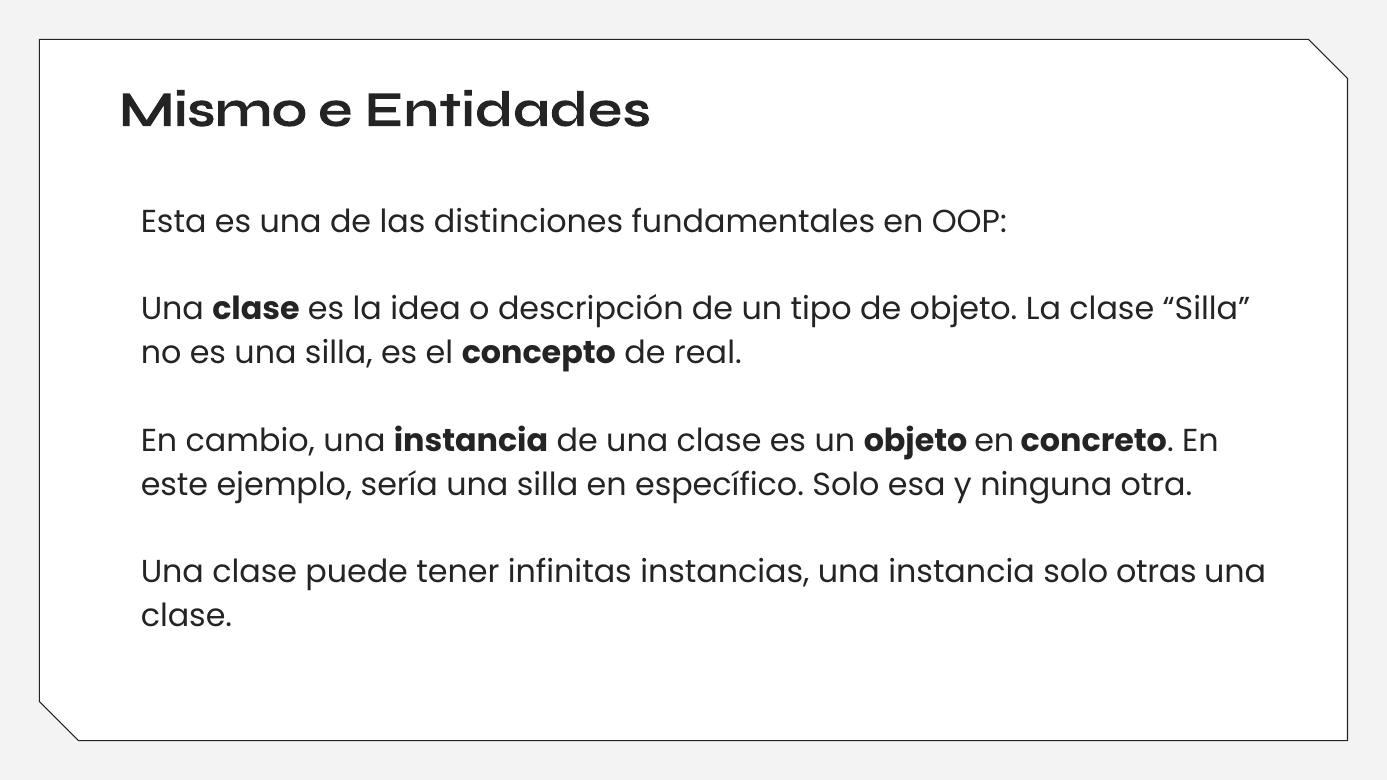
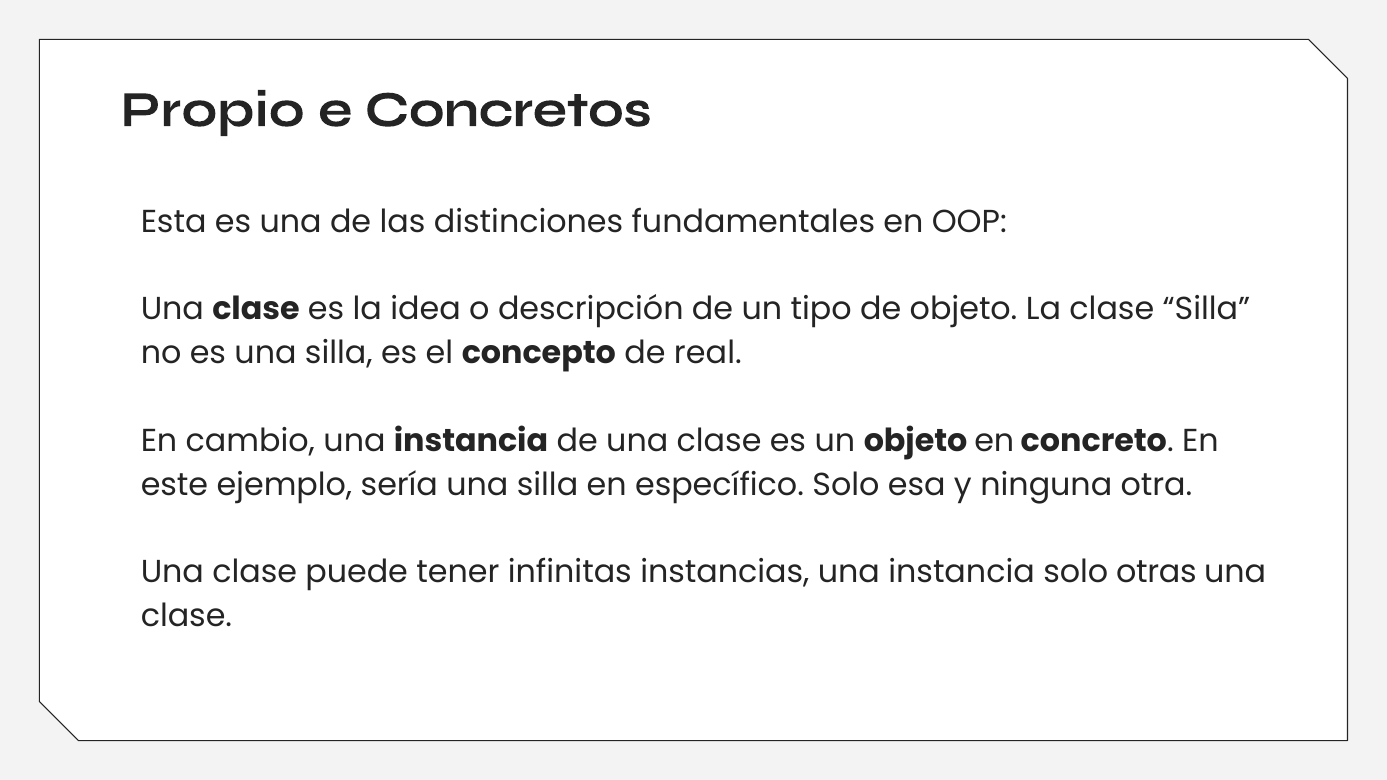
Mismo: Mismo -> Propio (213, 109)
Entidades: Entidades -> Concretos (508, 109)
